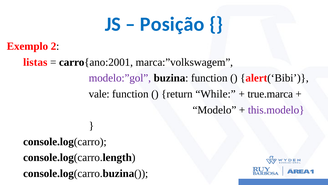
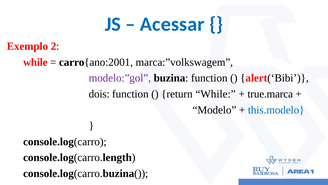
Posição: Posição -> Acessar (172, 24)
listas: listas -> while (35, 62)
vale: vale -> dois (99, 94)
this.modelo colour: purple -> blue (276, 110)
